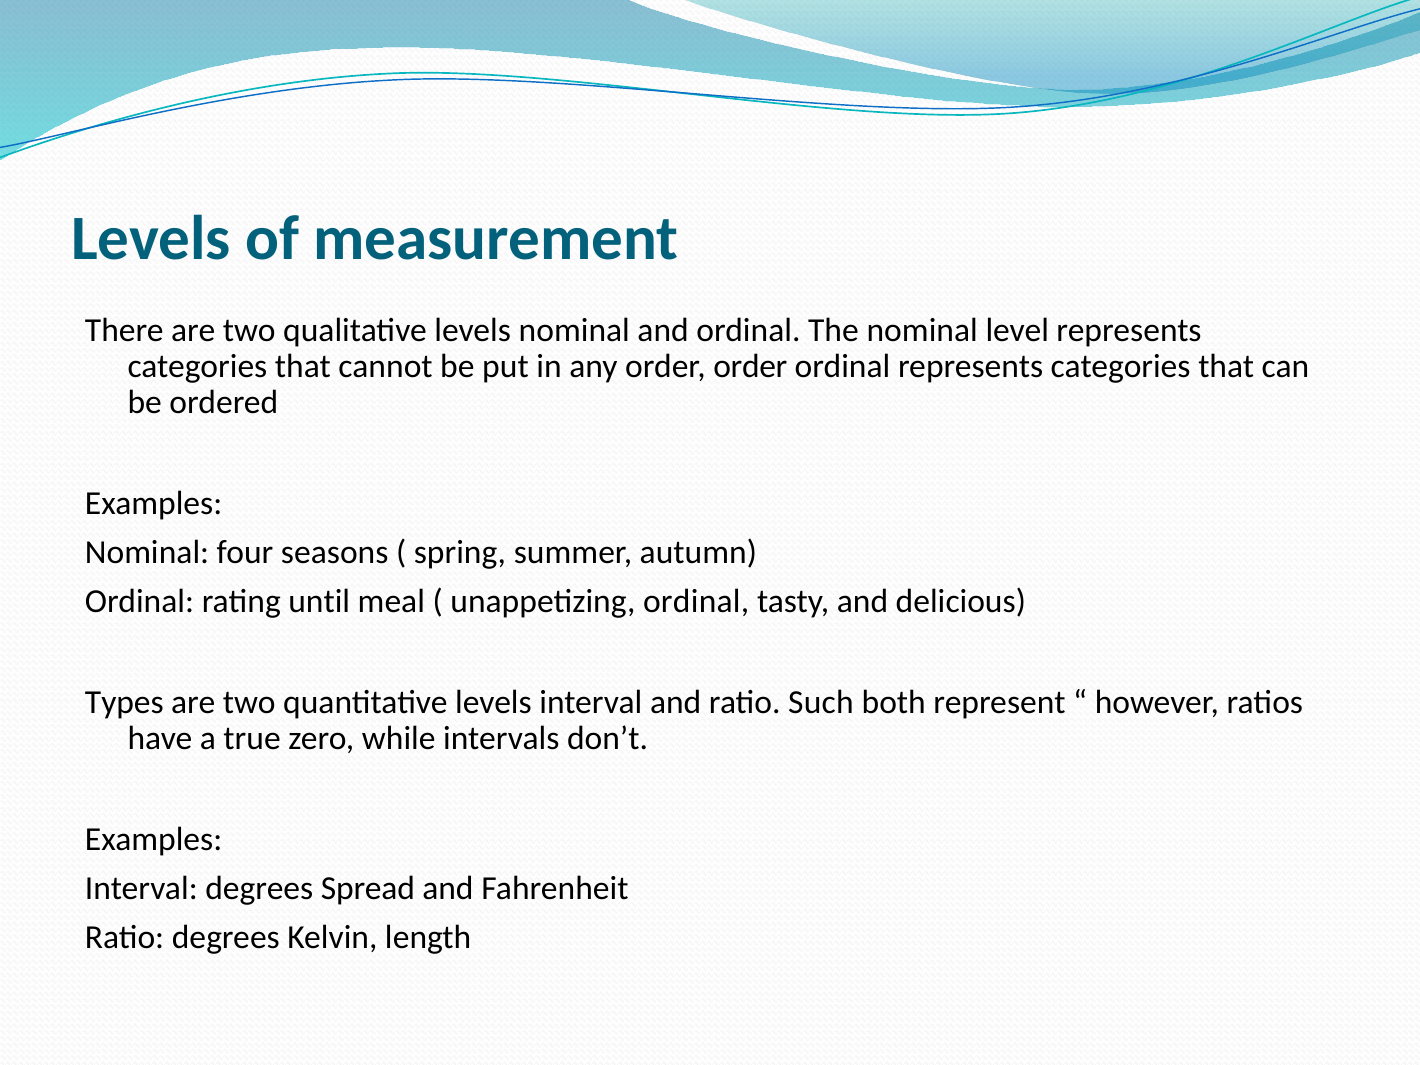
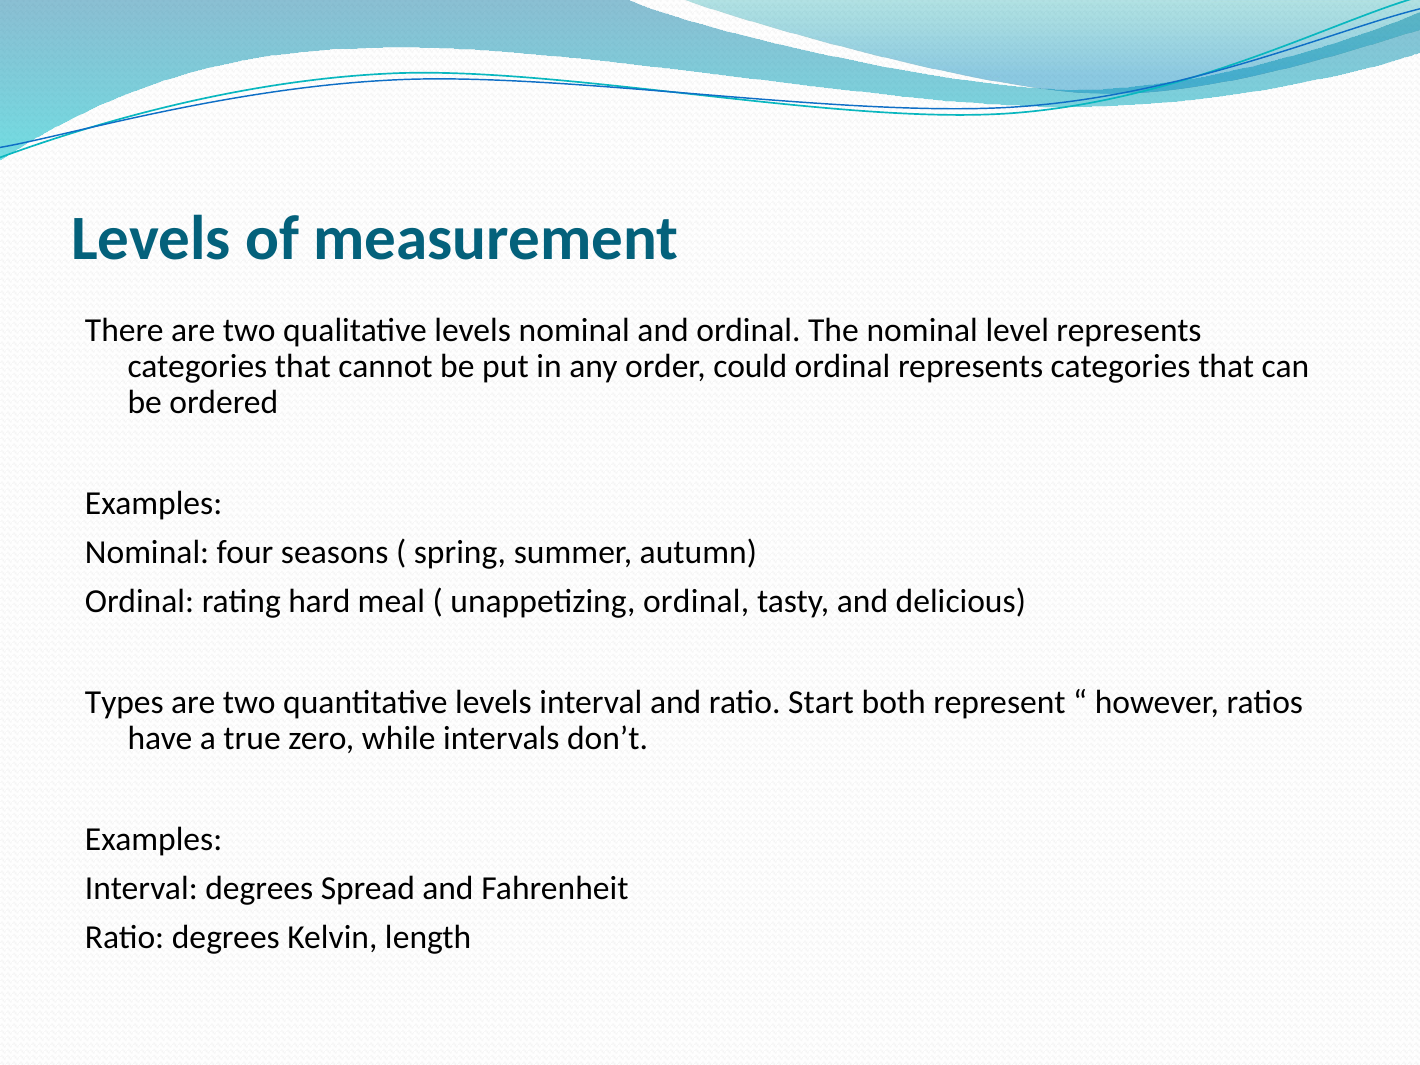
order order: order -> could (750, 366)
until: until -> hard (319, 601)
Such: Such -> Start (821, 702)
